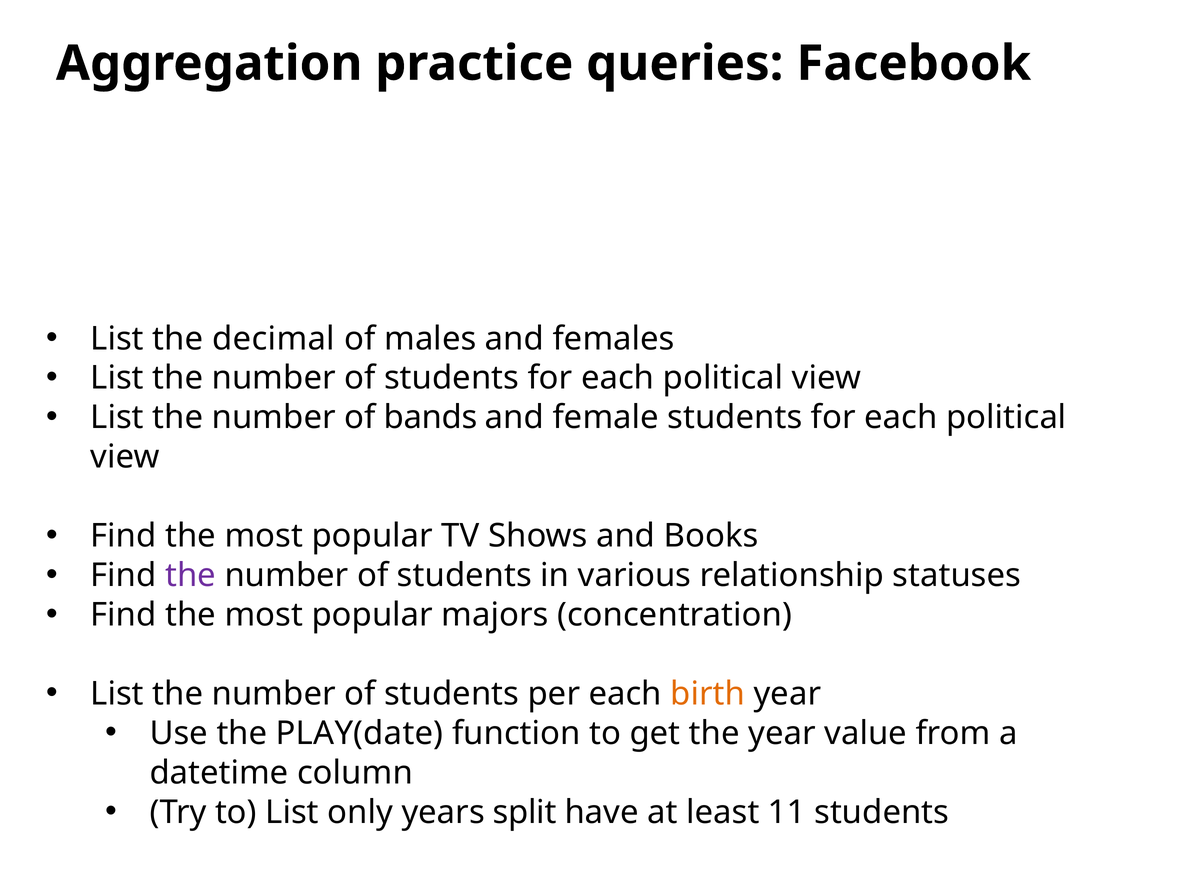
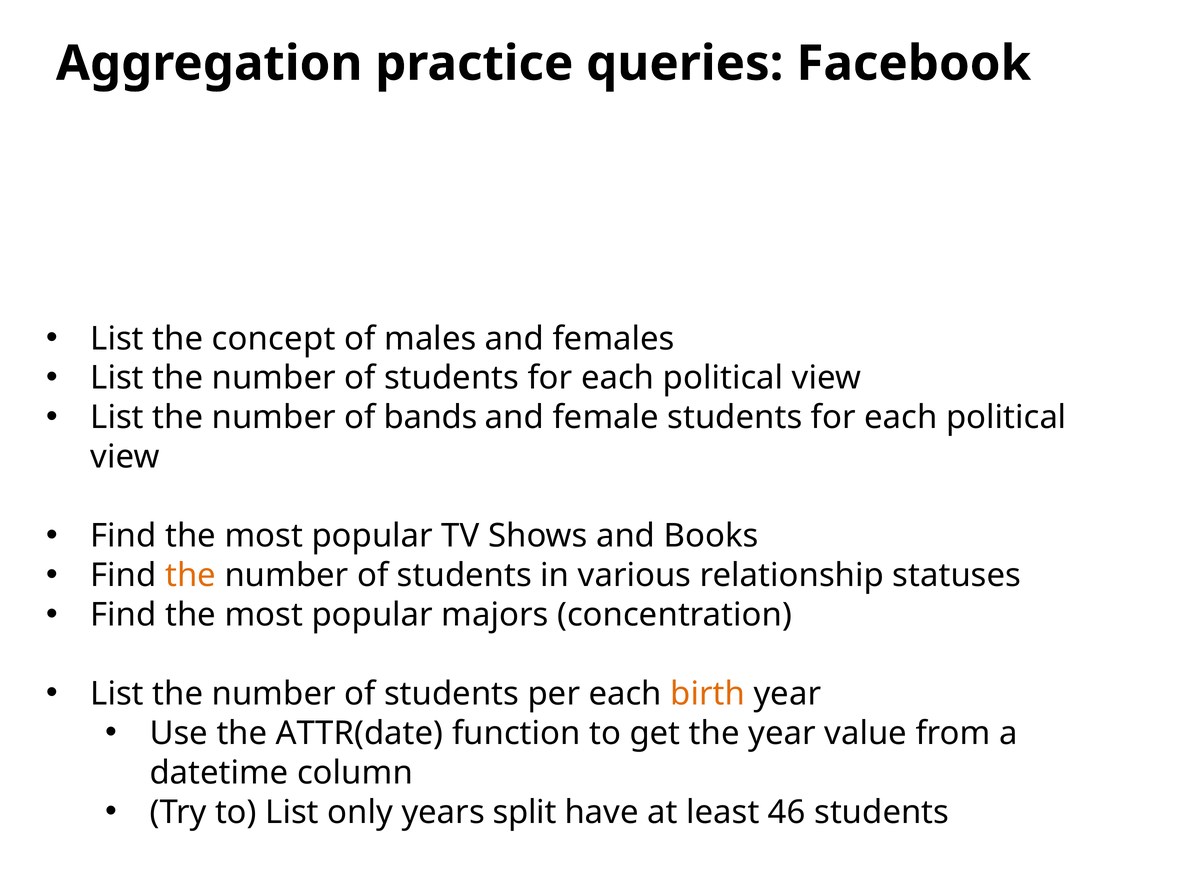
decimal: decimal -> concept (274, 339)
the colour: purple -> orange (191, 576)
PLAY(date: PLAY(date -> ATTR(date (360, 733)
11: 11 -> 46 (787, 812)
